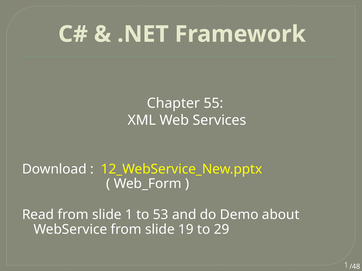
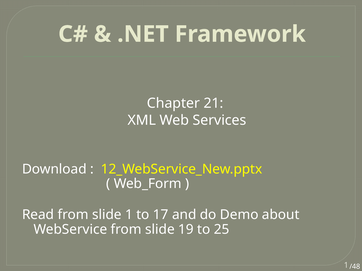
55: 55 -> 21 (213, 104)
53: 53 -> 17 (161, 215)
29: 29 -> 25 (222, 230)
